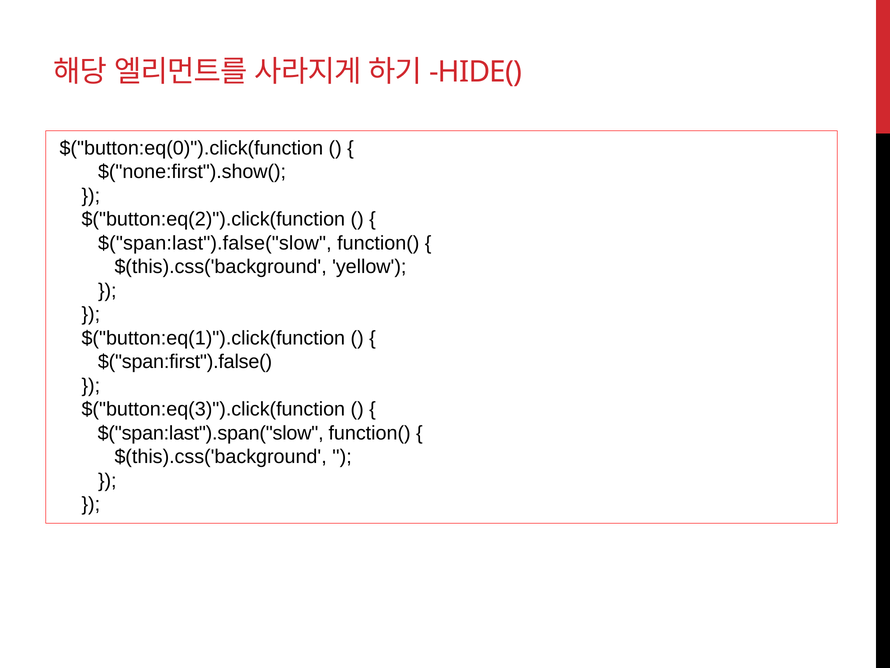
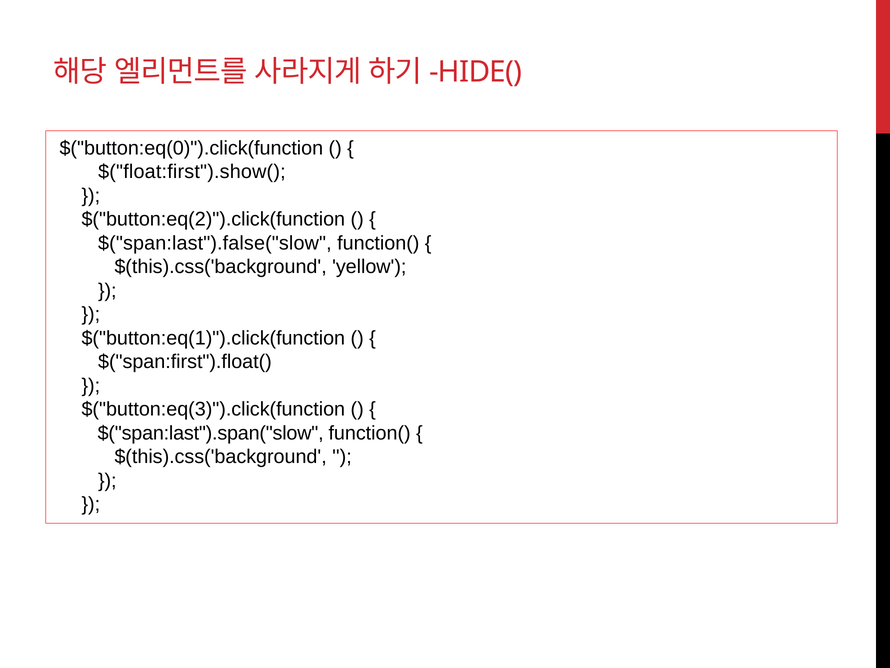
$("none:first").show(: $("none:first").show( -> $("float:first").show( (192, 172)
$("span:first").false(: $("span:first").false( -> $("span:first").float( (185, 362)
